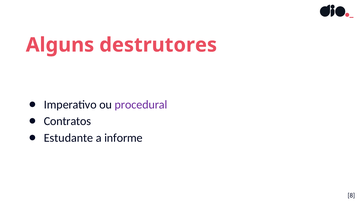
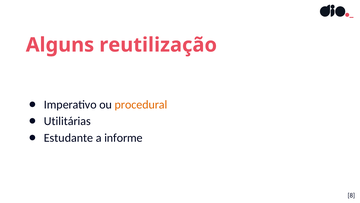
destrutores: destrutores -> reutilização (158, 45)
procedural colour: purple -> orange (141, 104)
Contratos: Contratos -> Utilitárias (67, 121)
